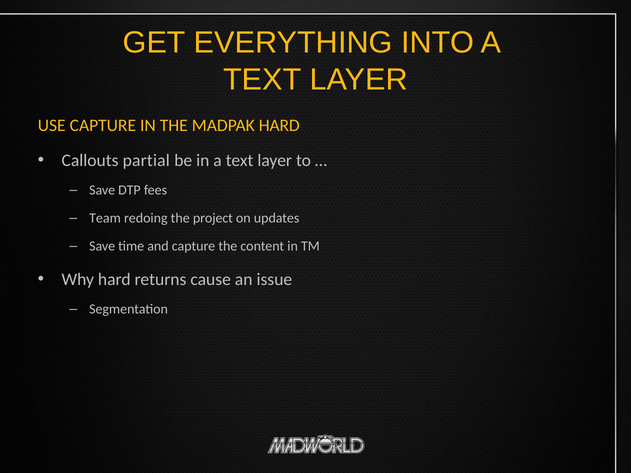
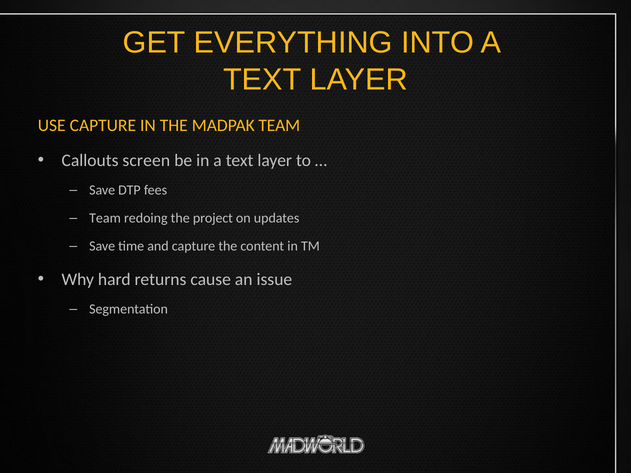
MADPAK HARD: HARD -> TEAM (279, 125)
partial: partial -> screen (146, 160)
